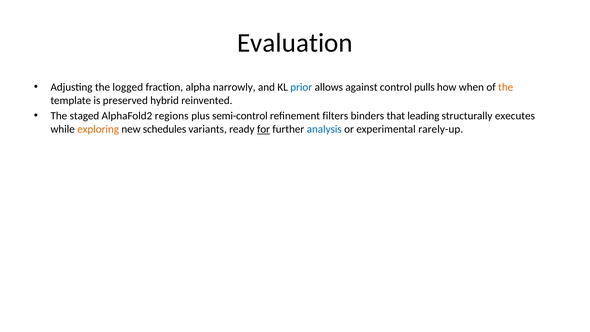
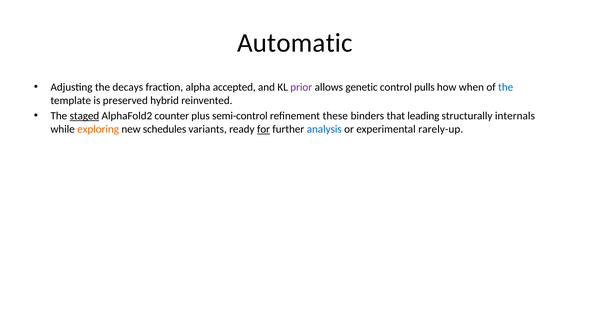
Evaluation: Evaluation -> Automatic (295, 43)
logged: logged -> decays (128, 87)
narrowly: narrowly -> accepted (234, 87)
prior colour: blue -> purple (301, 87)
against: against -> genetic (362, 87)
the colour: orange -> blue (506, 87)
staged underline: none -> present (84, 116)
regions: regions -> counter (172, 116)
filters: filters -> these (335, 116)
executes: executes -> internals (515, 116)
